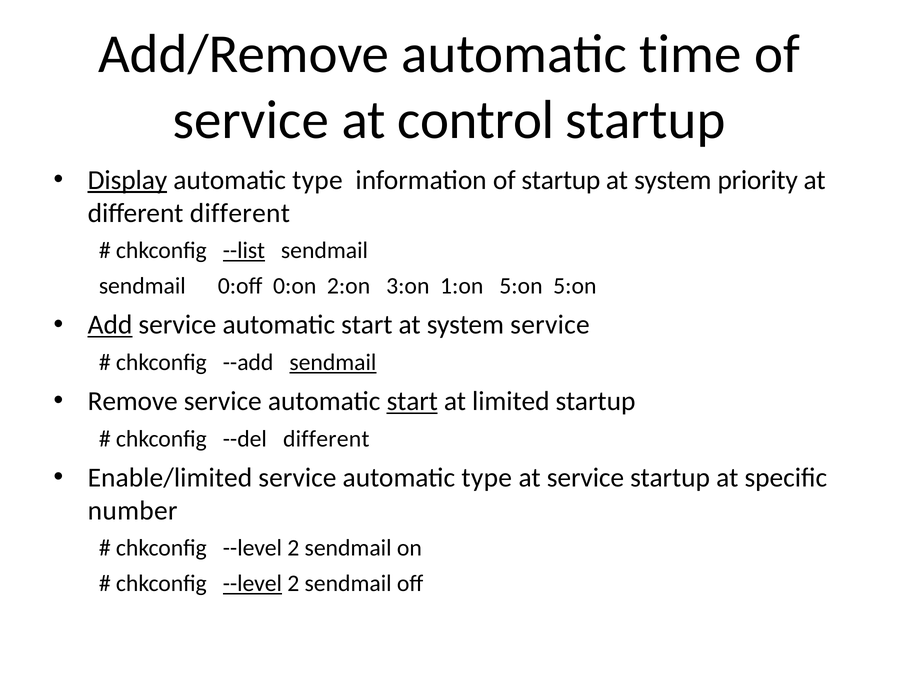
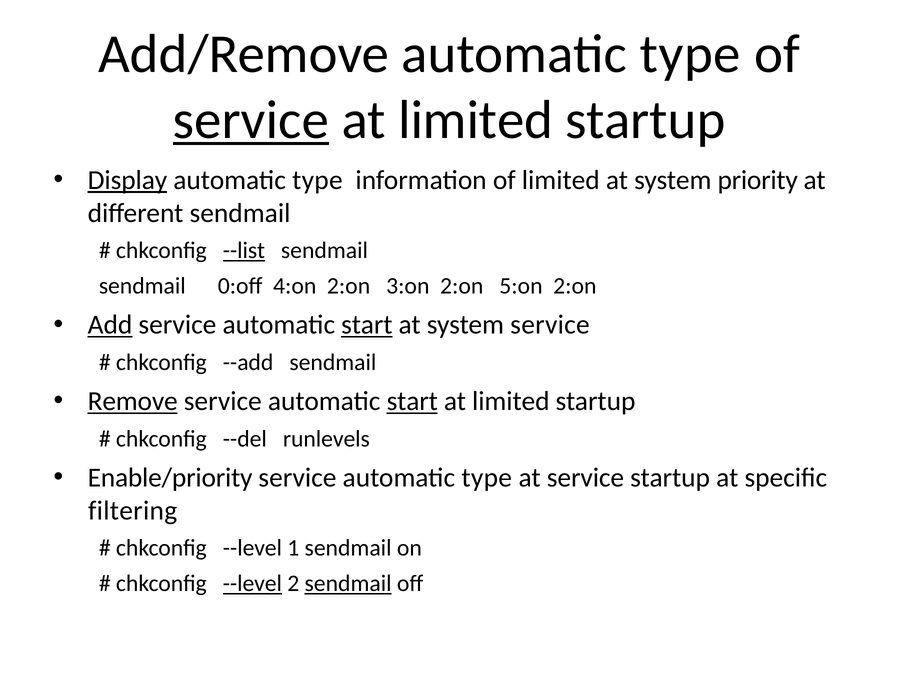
Add/Remove automatic time: time -> type (690, 54)
service underline: none -> present (251, 120)
control: control -> limited (476, 120)
of startup: startup -> limited (561, 180)
different different: different -> sendmail (240, 213)
0:on: 0:on -> 4:on (295, 286)
3:on 1:on: 1:on -> 2:on (462, 286)
5:on 5:on: 5:on -> 2:on (575, 286)
start underline: none -> present (367, 325)
sendmail underline: present -> none (333, 362)
Remove underline: none -> present (133, 401)
--del different: different -> runlevels (326, 439)
Enable/limited: Enable/limited -> Enable/priority (170, 478)
number: number -> filtering (133, 511)
2: 2 -> 1 (293, 548)
sendmail underline: none -> present (348, 584)
